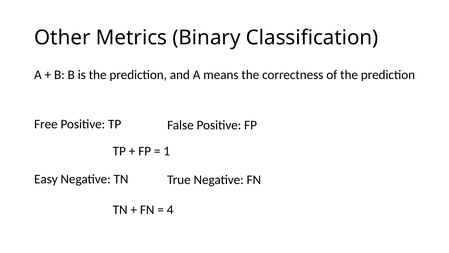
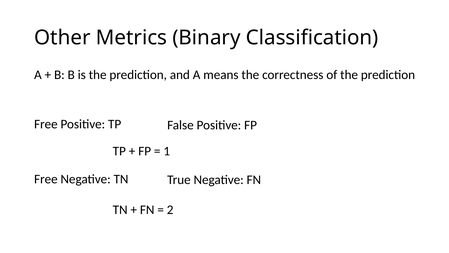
Easy: Easy -> Free (46, 179)
4: 4 -> 2 (170, 209)
